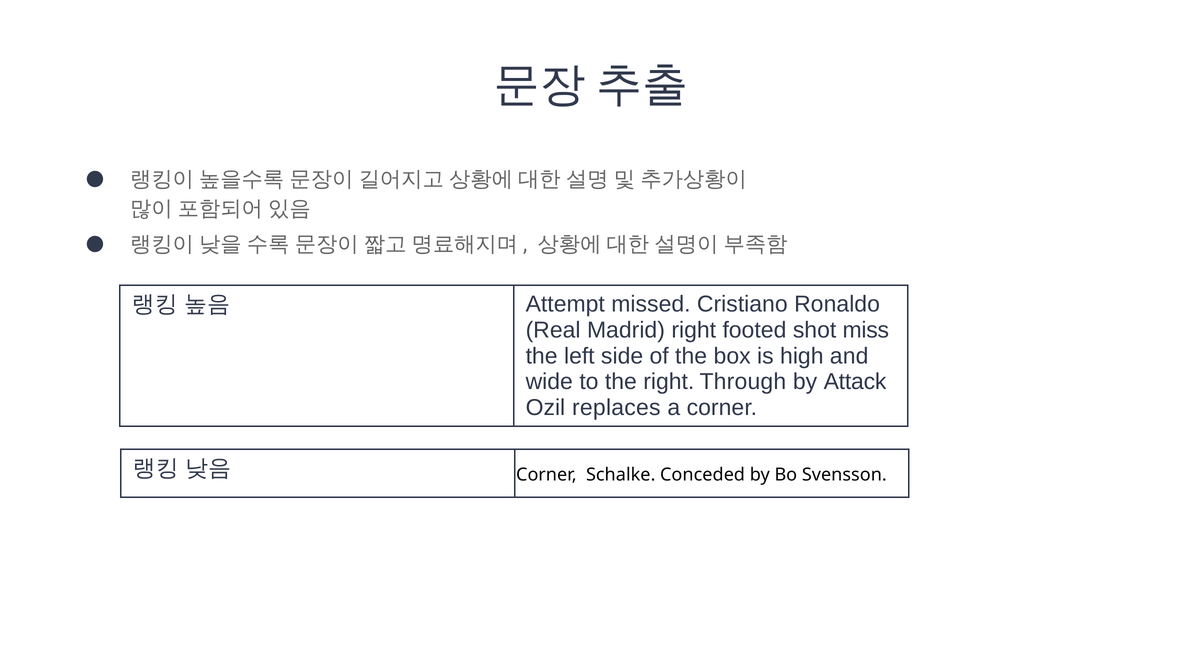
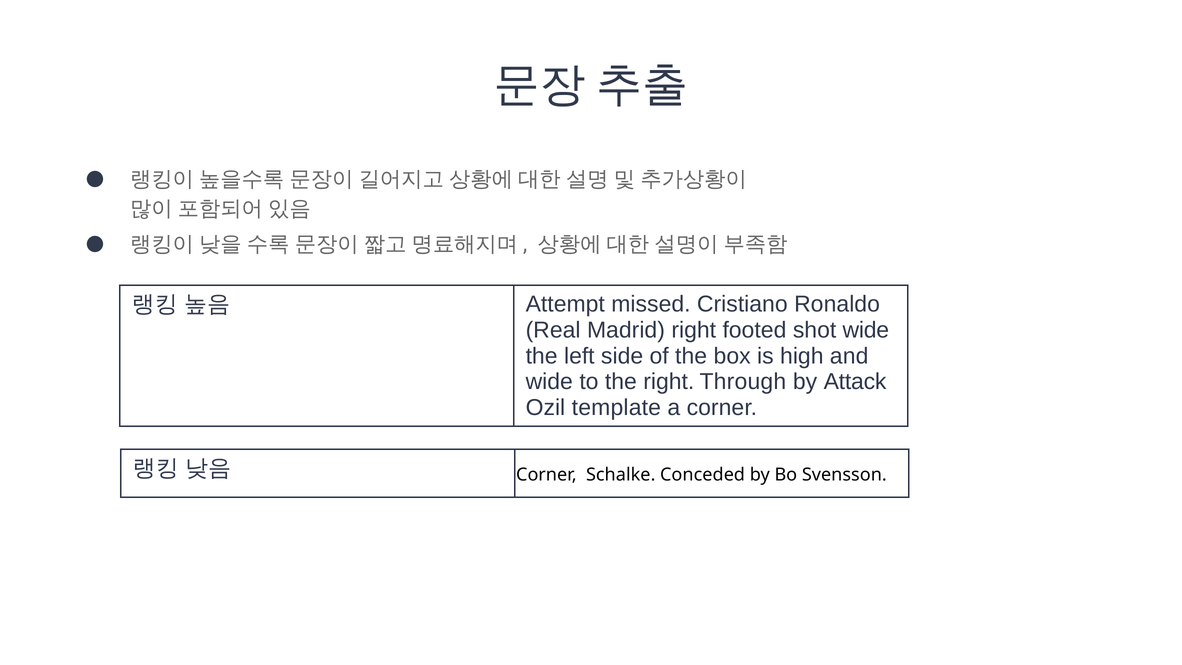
shot miss: miss -> wide (866, 330)
replaces: replaces -> template (616, 408)
